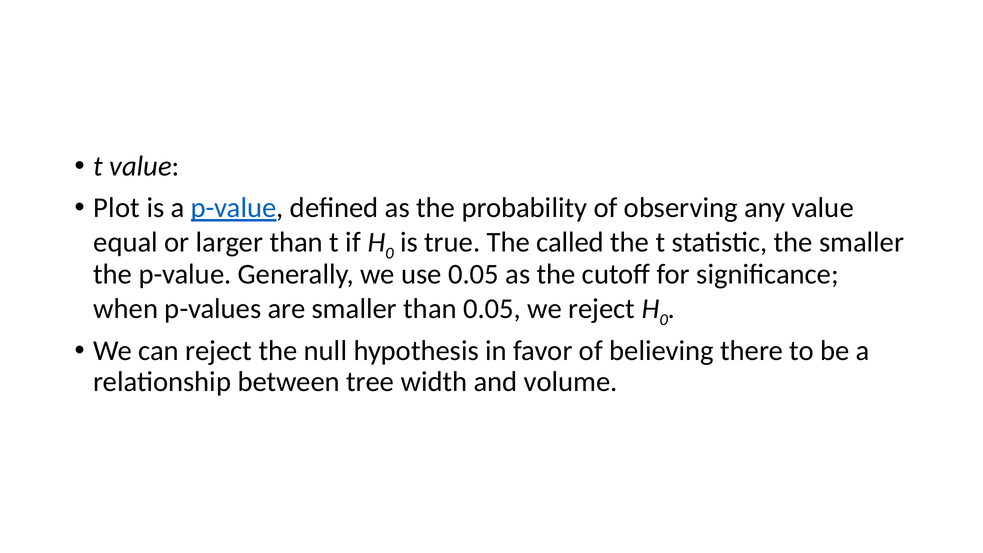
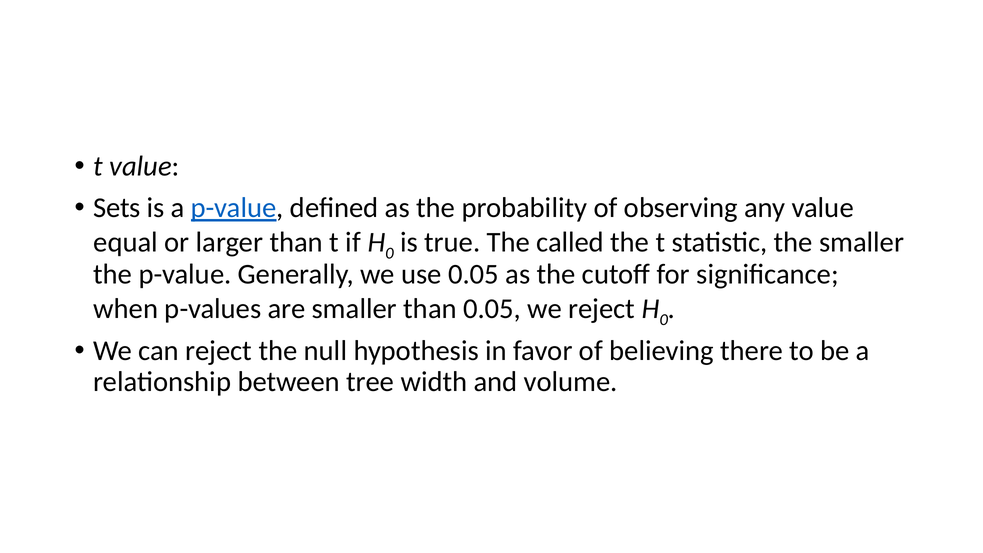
Plot: Plot -> Sets (117, 208)
